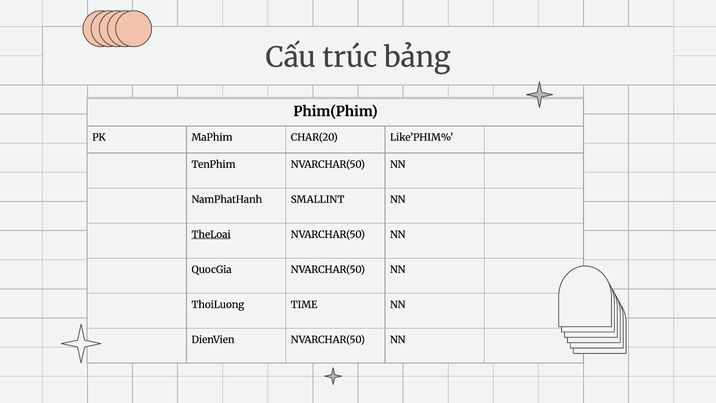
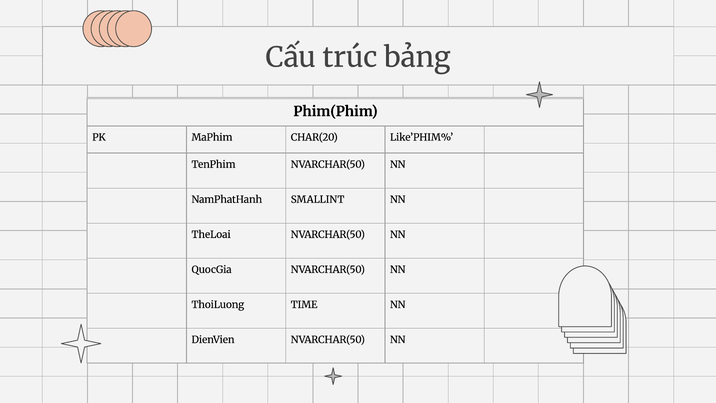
TheLoai underline: present -> none (211, 234)
